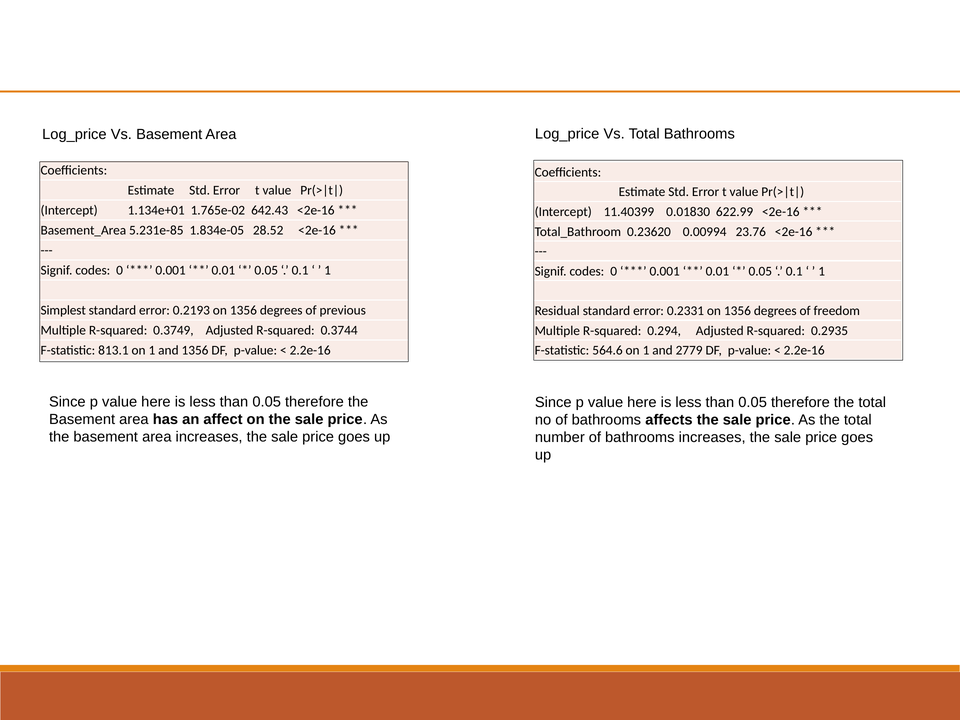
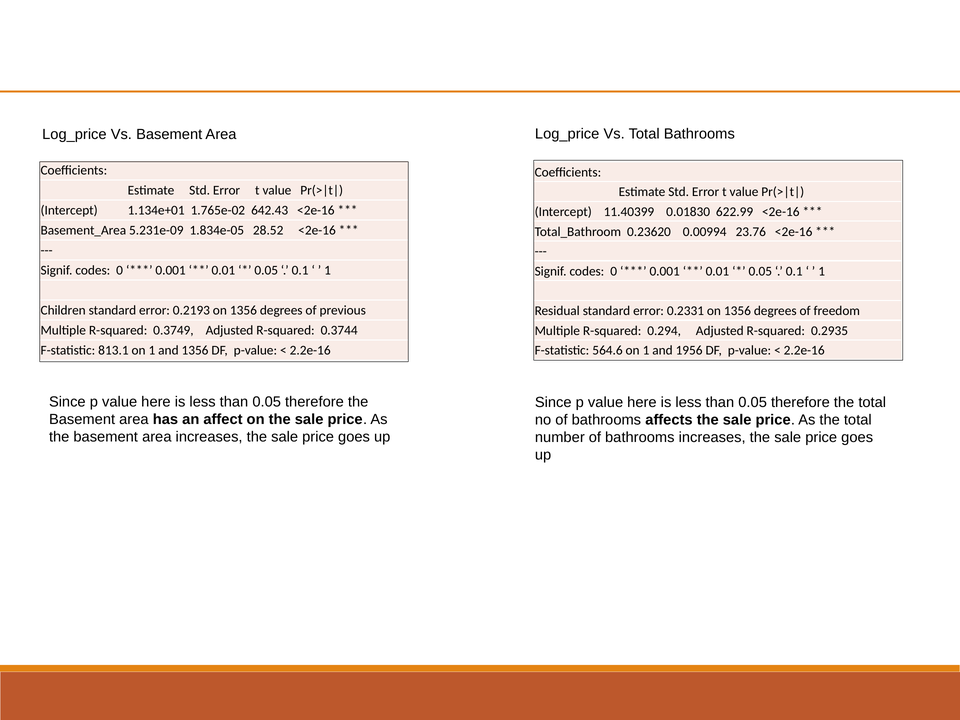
5.231e-85: 5.231e-85 -> 5.231e-09 (156, 231)
Simplest: Simplest -> Children (63, 311)
2779: 2779 -> 1956 (689, 351)
